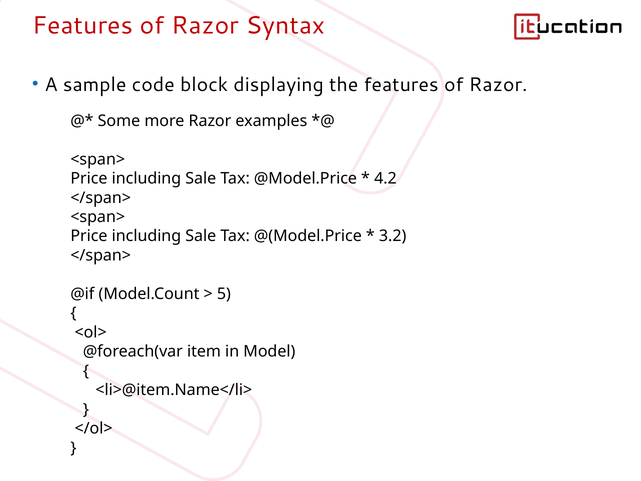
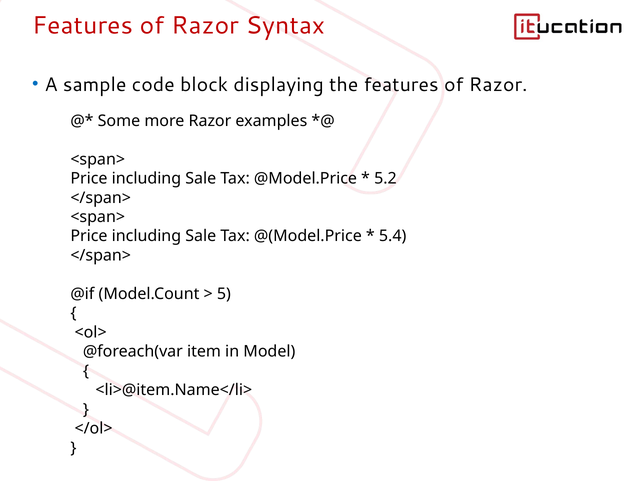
4.2: 4.2 -> 5.2 (385, 178)
3.2: 3.2 -> 5.4 (393, 236)
